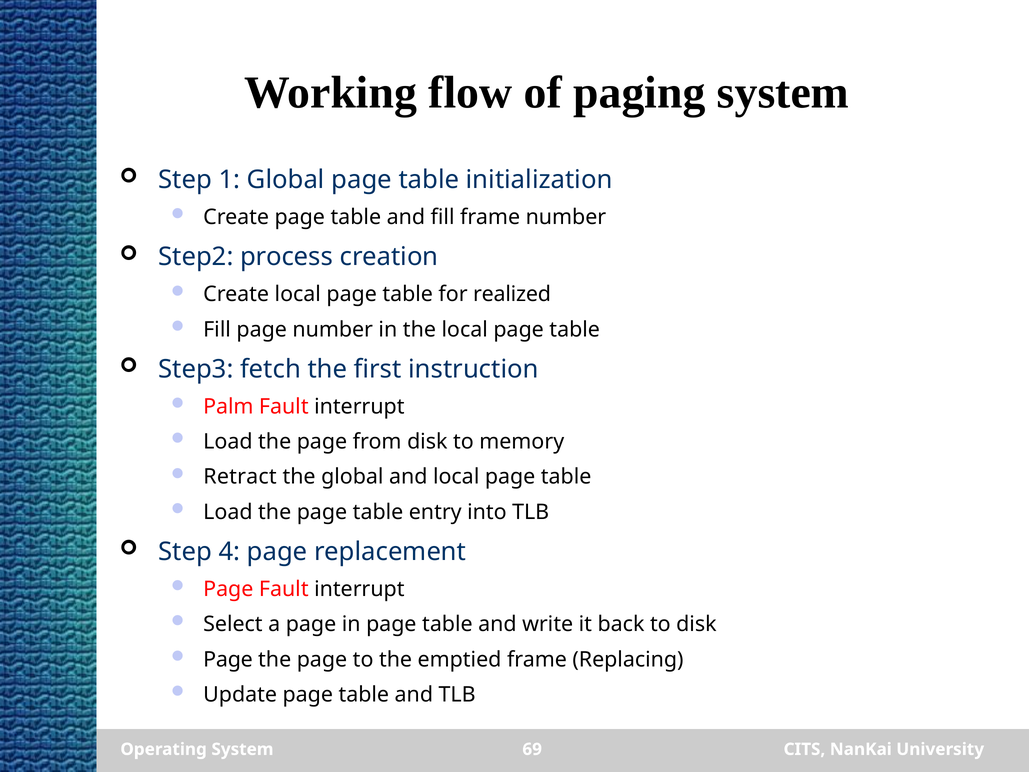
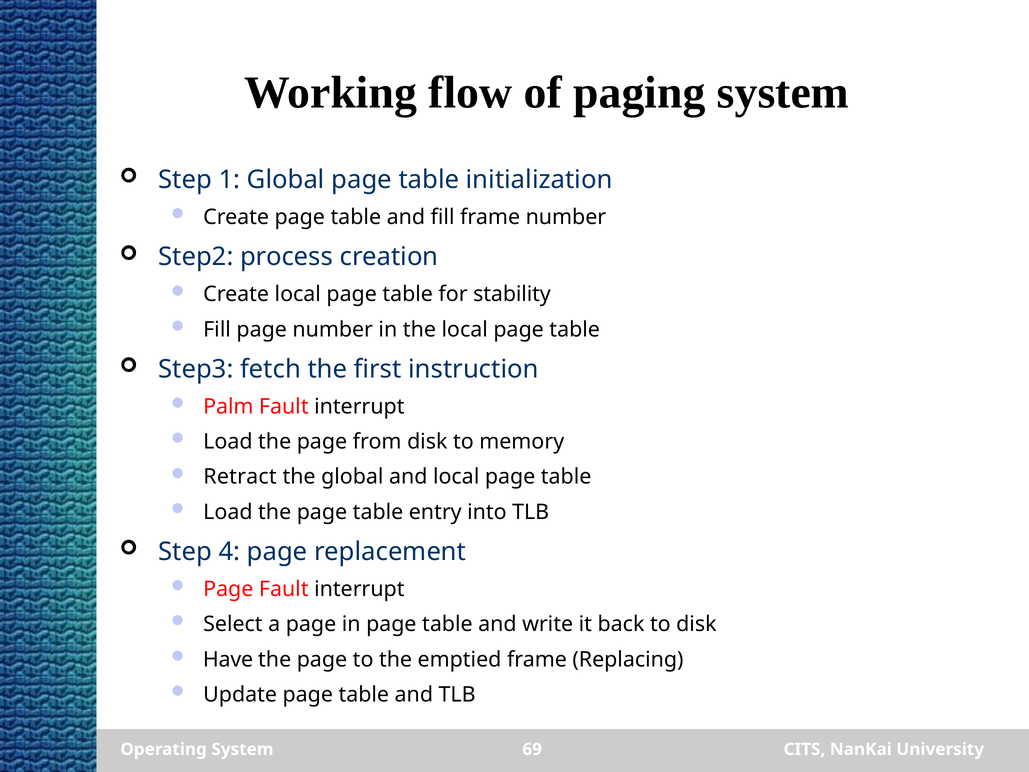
realized: realized -> stability (512, 294)
Page: Page -> Have (228, 659)
